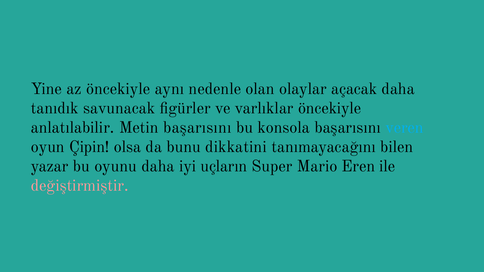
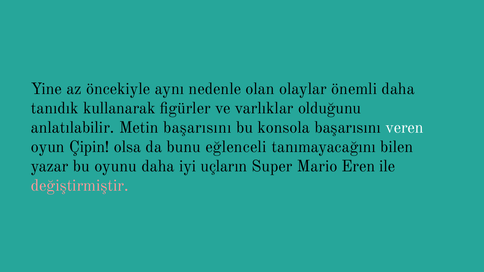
açacak: açacak -> önemli (354, 89)
savunacak: savunacak -> kullanarak (119, 108)
varlıklar öncekiyle: öncekiyle -> olduğunu (330, 108)
veren colour: light blue -> white (405, 128)
dikkatini: dikkatini -> eğlenceli (236, 147)
